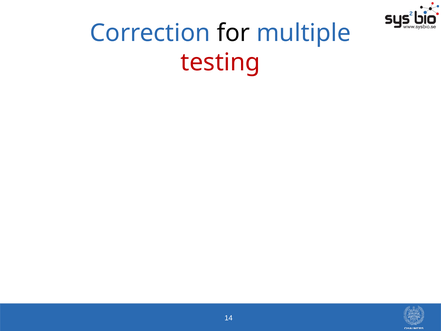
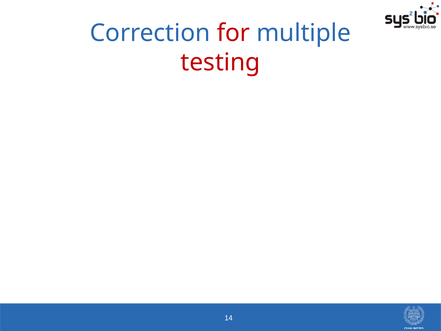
for colour: black -> red (233, 33)
